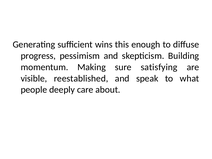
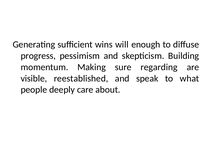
this: this -> will (122, 44)
satisfying: satisfying -> regarding (159, 67)
